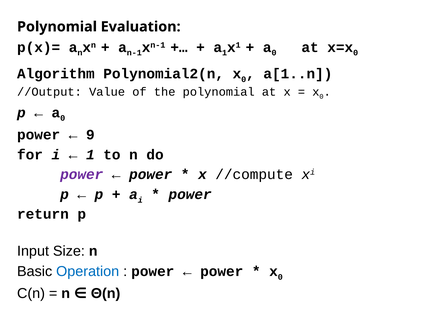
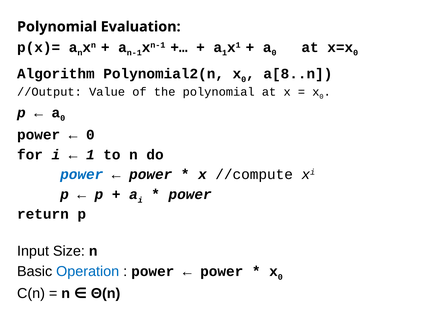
a[1..n: a[1..n -> a[8..n (298, 74)
9: 9 -> 0 (90, 135)
power colour: purple -> blue (82, 175)
